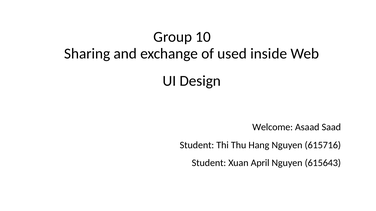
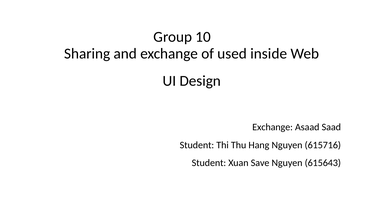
Welcome: Welcome -> Exchange (273, 128)
April: April -> Save (260, 163)
